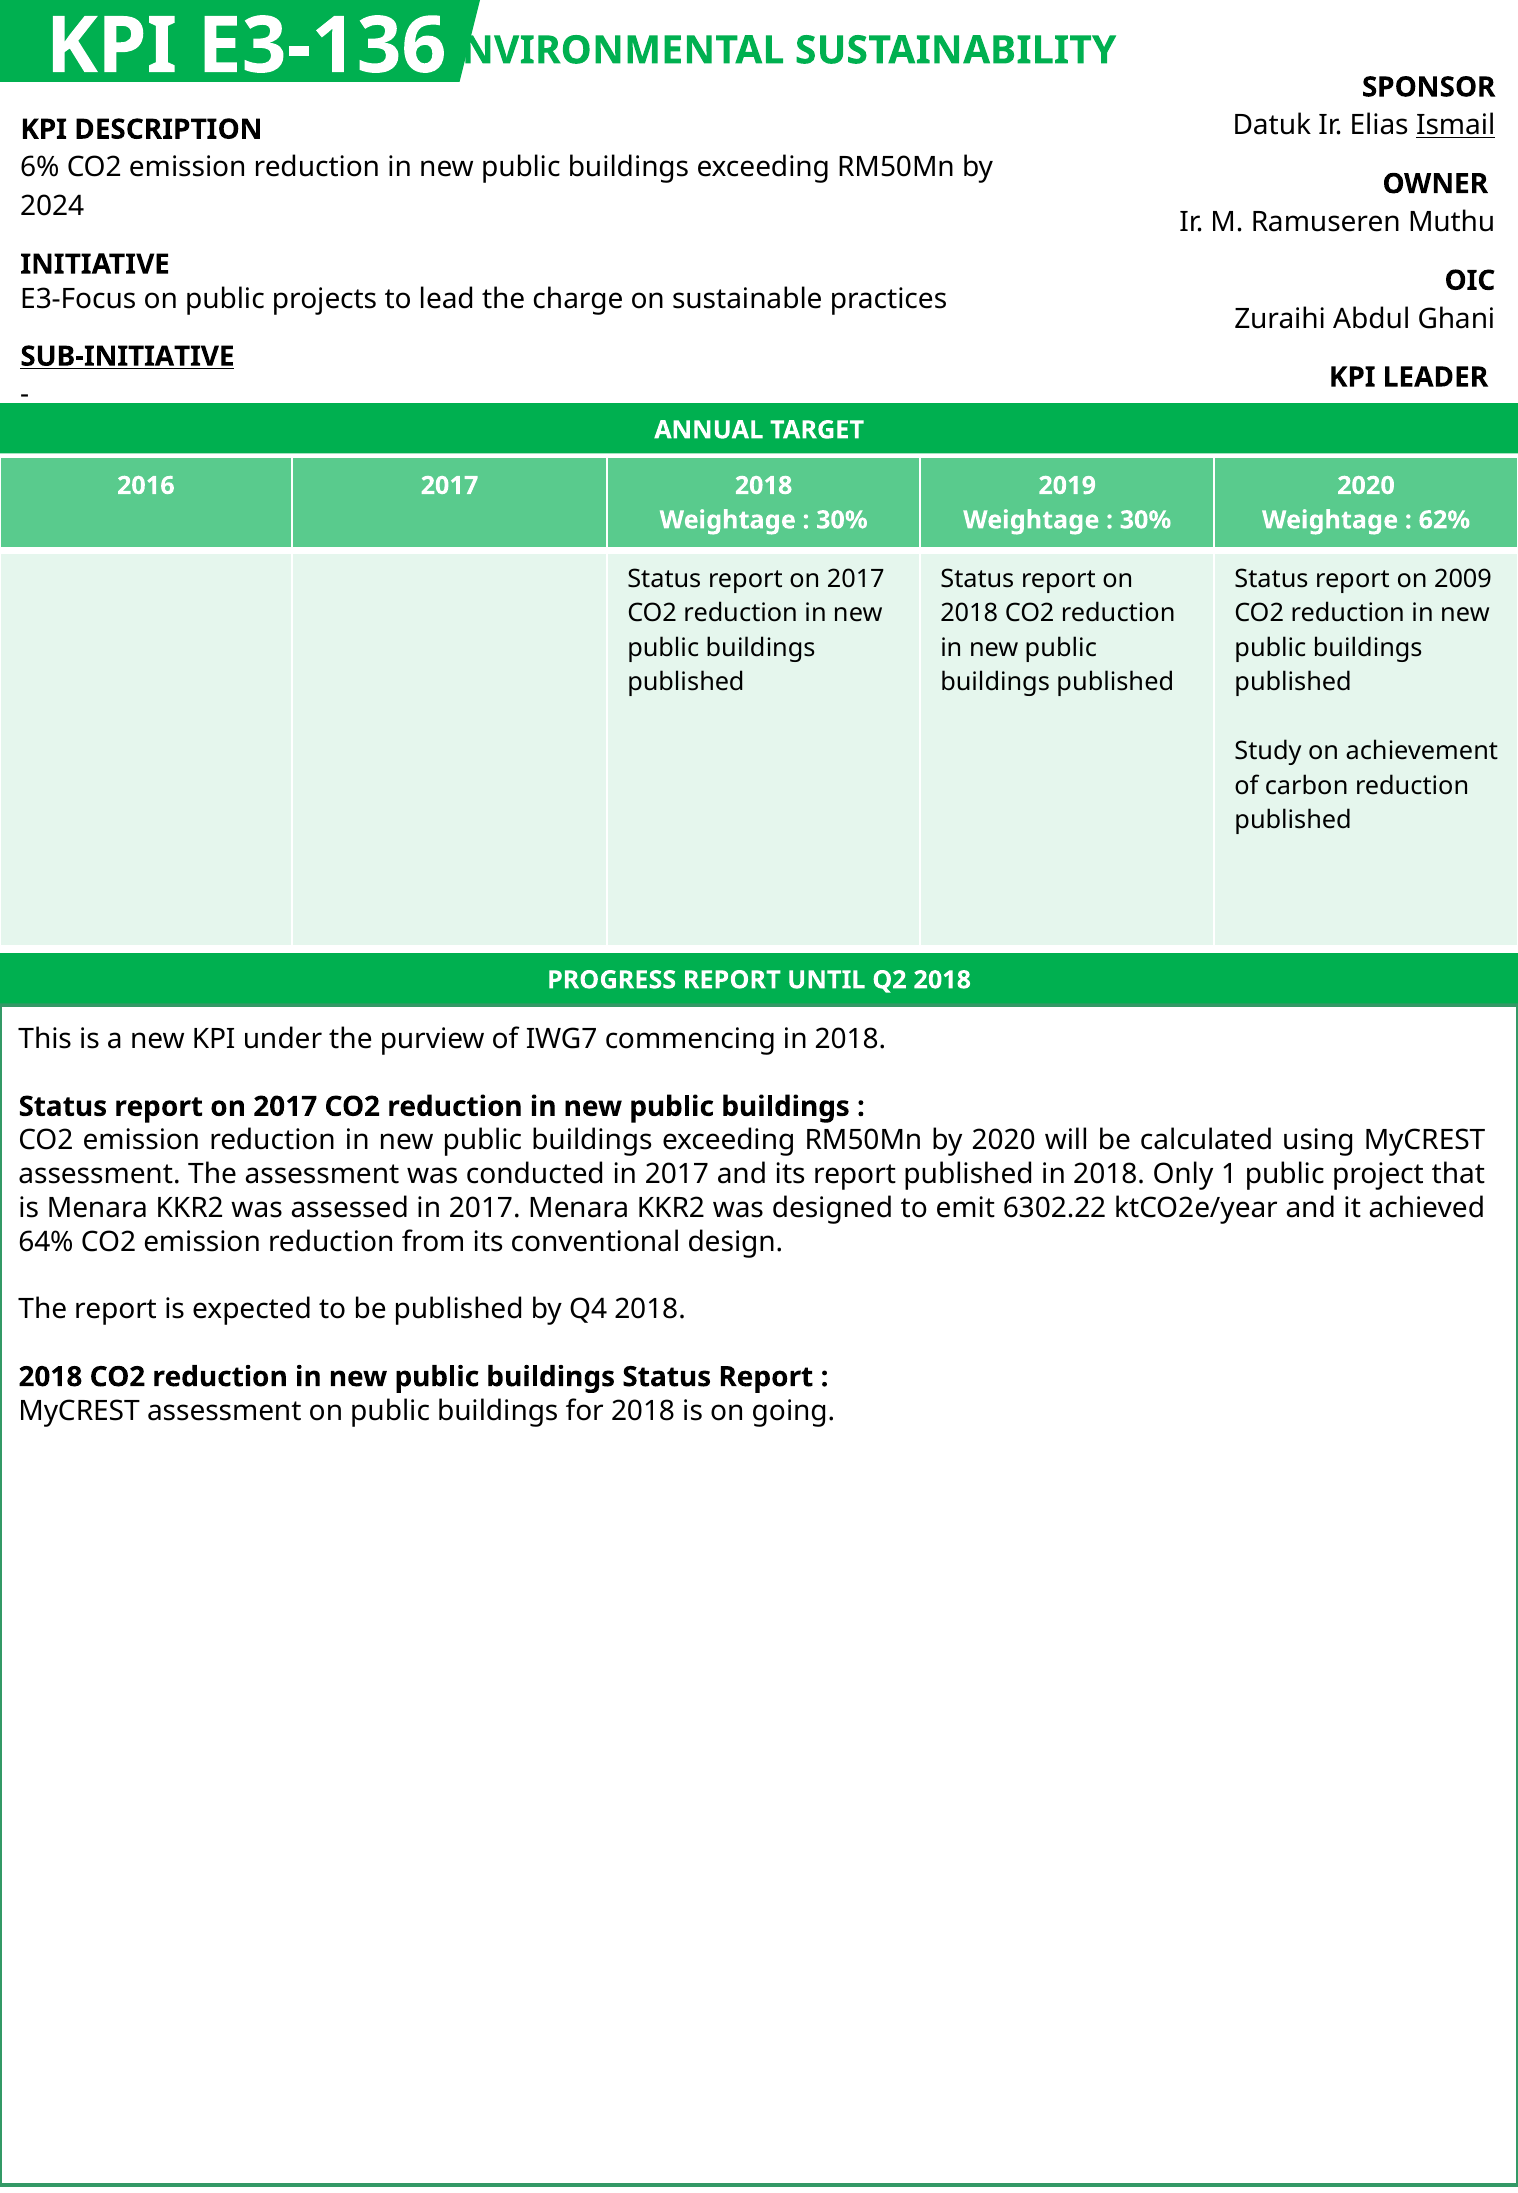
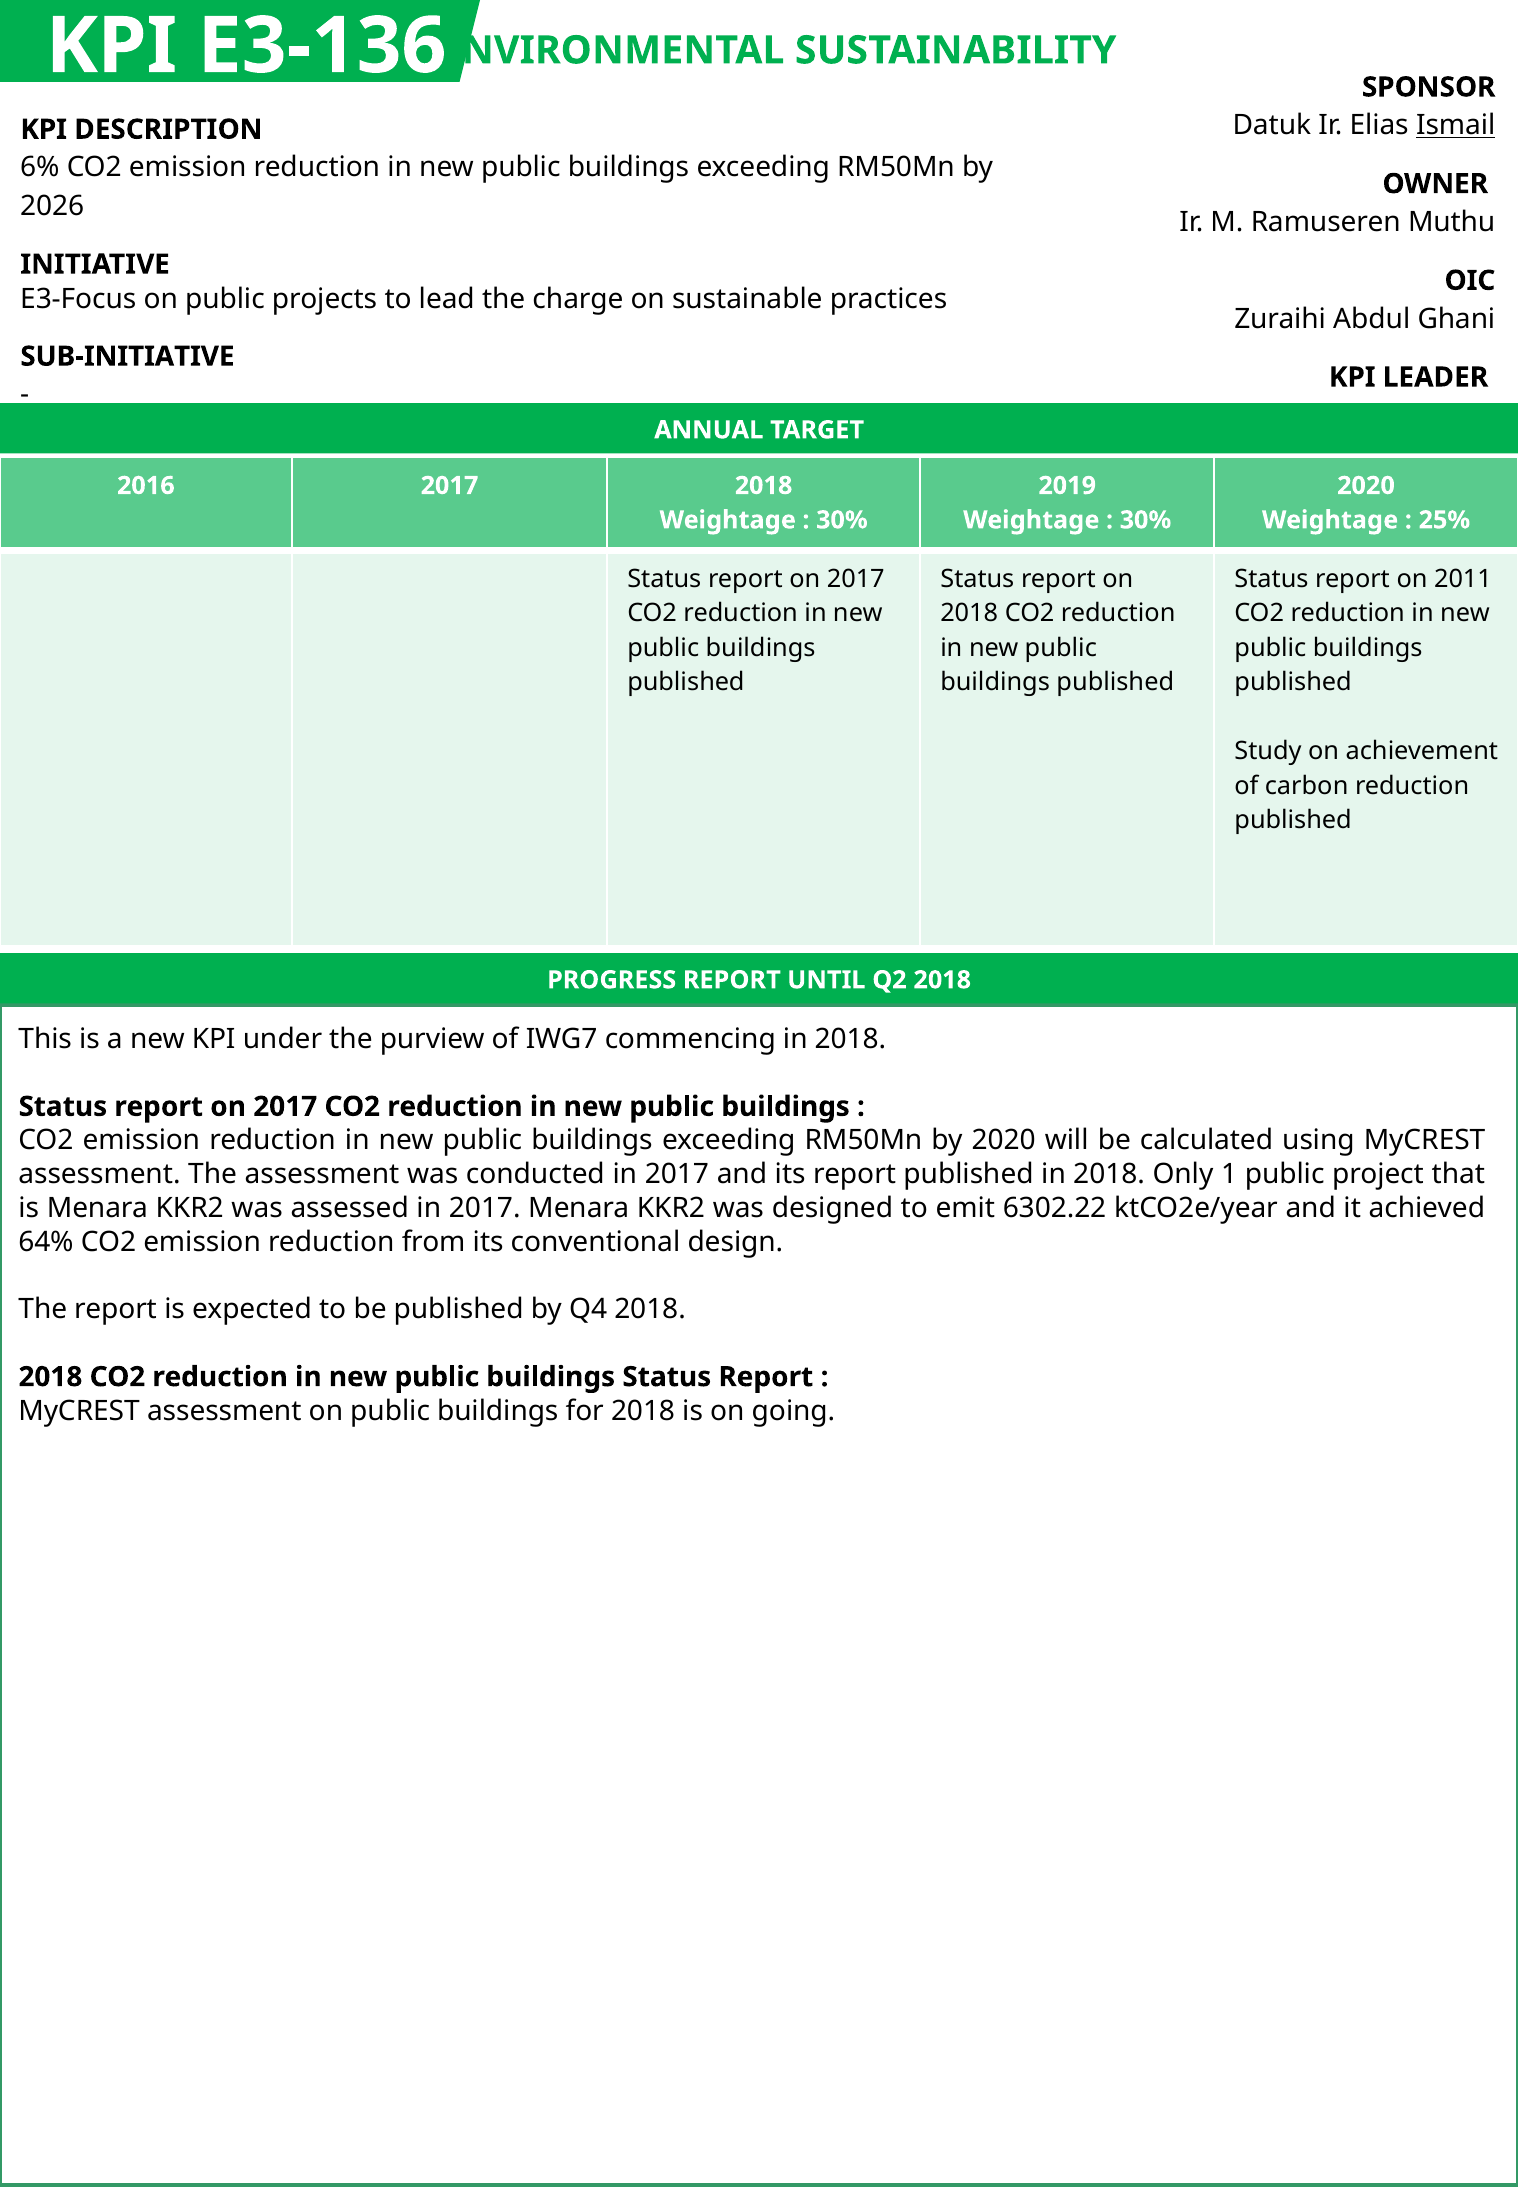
2024: 2024 -> 2026 (52, 206)
SUB-INITIATIVE underline: present -> none (127, 356)
62%: 62% -> 25% (1444, 520)
2009: 2009 -> 2011 (1463, 579)
